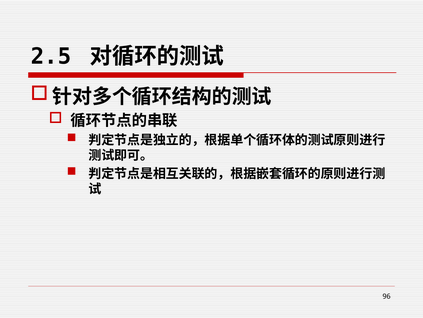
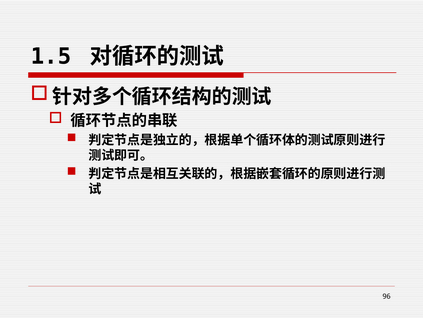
2.5: 2.5 -> 1.5 (51, 56)
